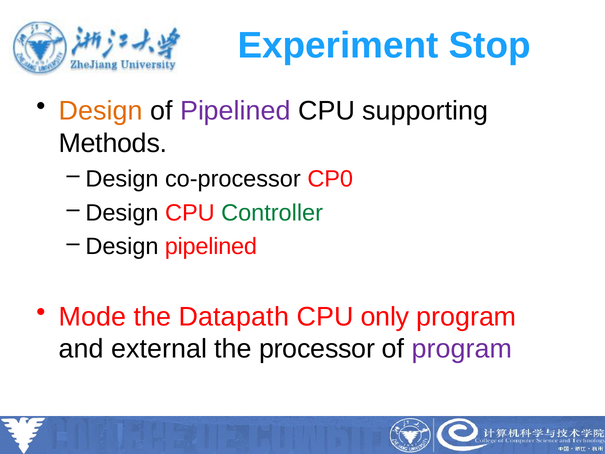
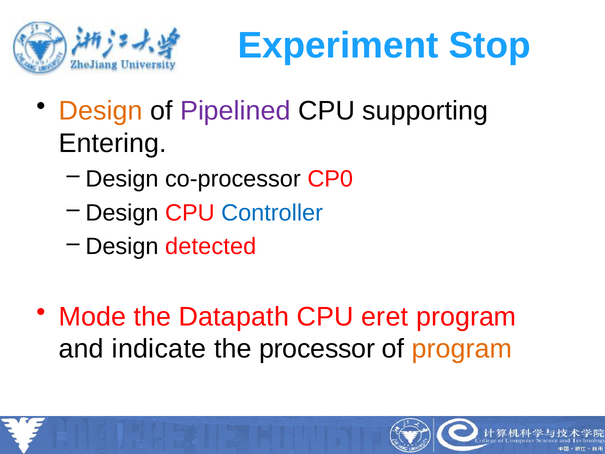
Methods: Methods -> Entering (113, 143)
Controller colour: green -> blue (272, 213)
Design pipelined: pipelined -> detected (211, 247)
only: only -> eret (385, 317)
external: external -> indicate (159, 349)
program colour: purple -> orange (462, 349)
